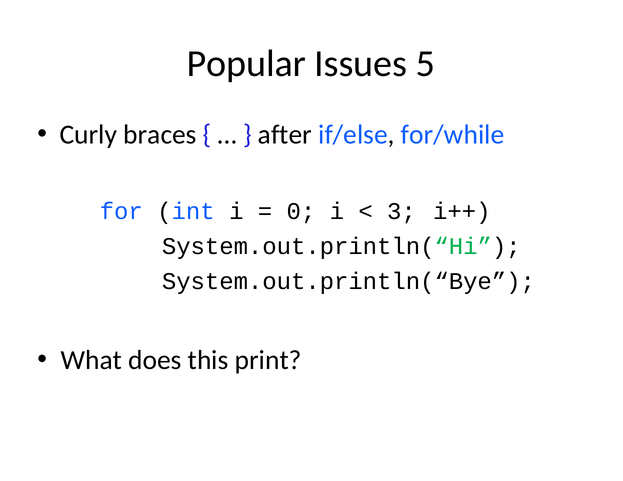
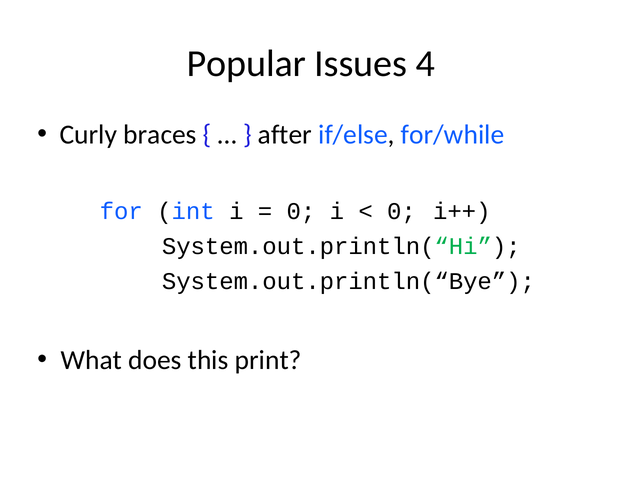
5: 5 -> 4 (425, 64)
3: 3 -> 0 (401, 212)
